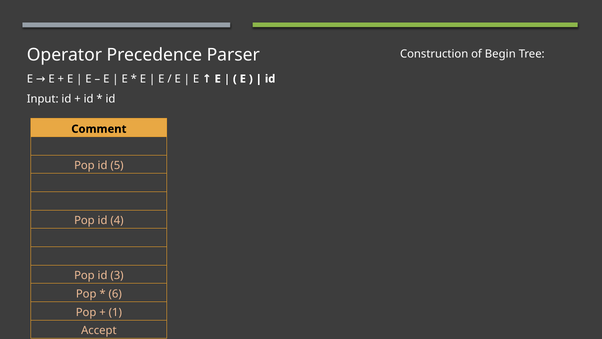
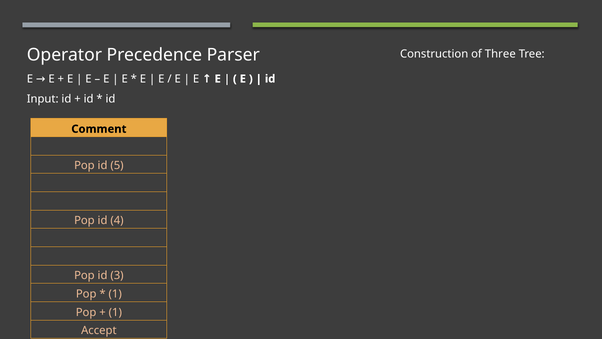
Begin: Begin -> Three (500, 54)
6: 6 -> 1 (115, 294)
